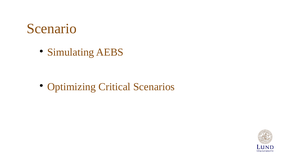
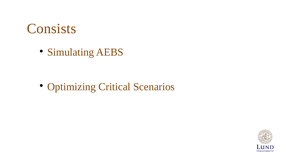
Scenario: Scenario -> Consists (52, 29)
